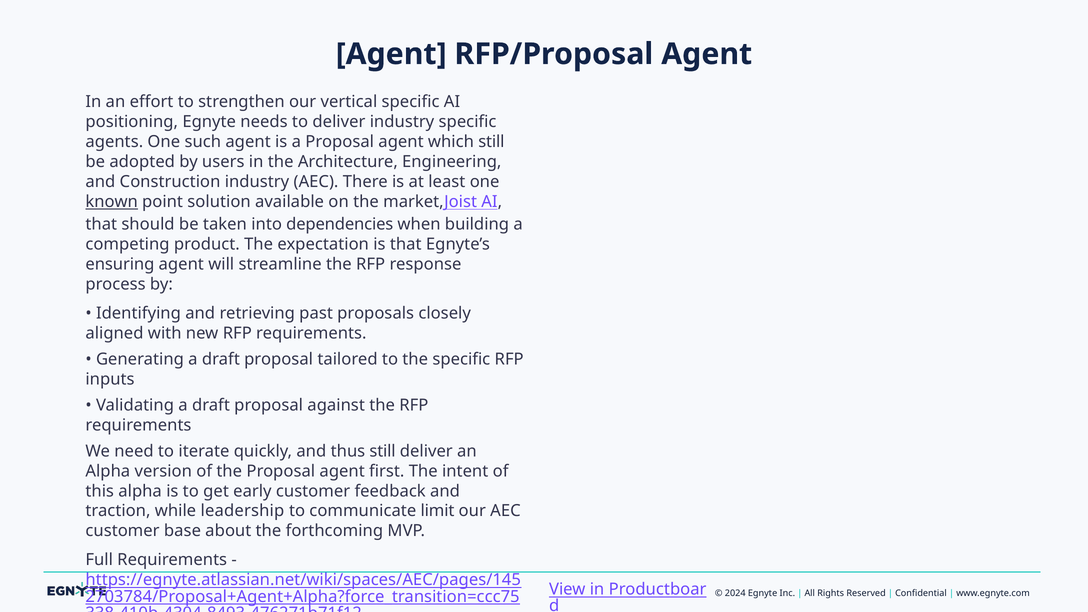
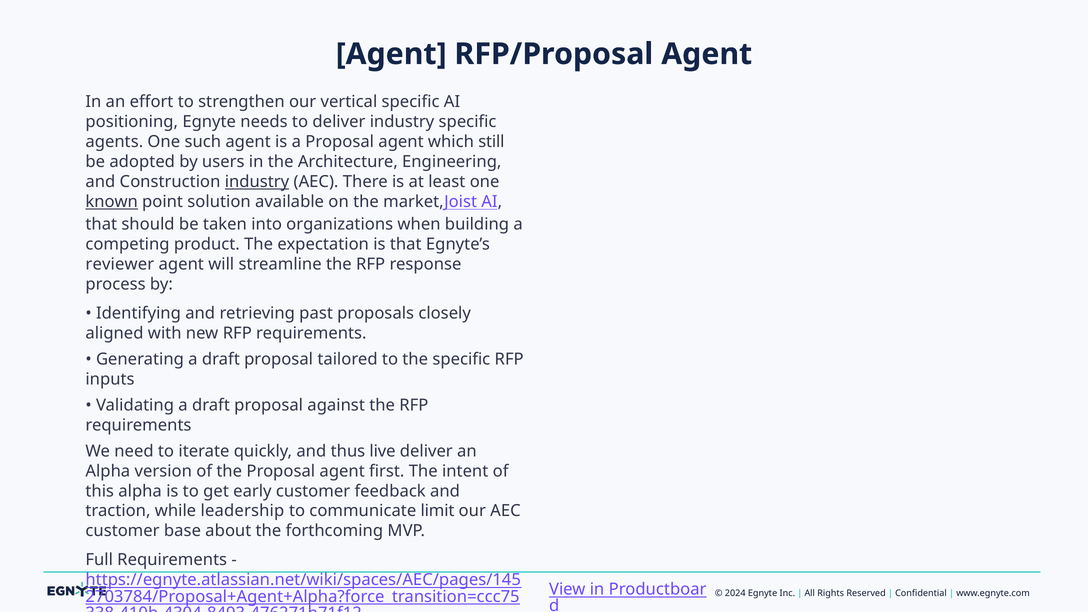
industry underline: none -> present (257, 182)
dependencies: dependencies -> organizations (340, 224)
ensuring: ensuring -> reviewer (120, 264)
thus still: still -> live (383, 451)
